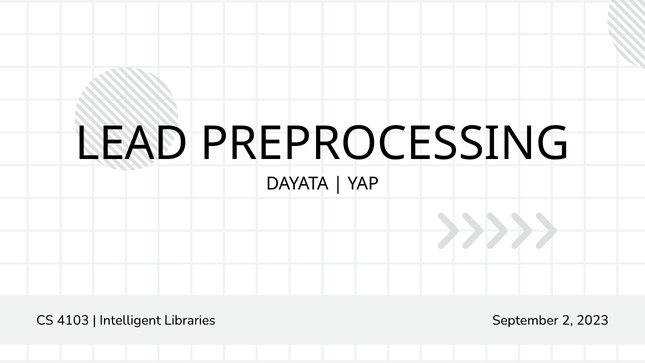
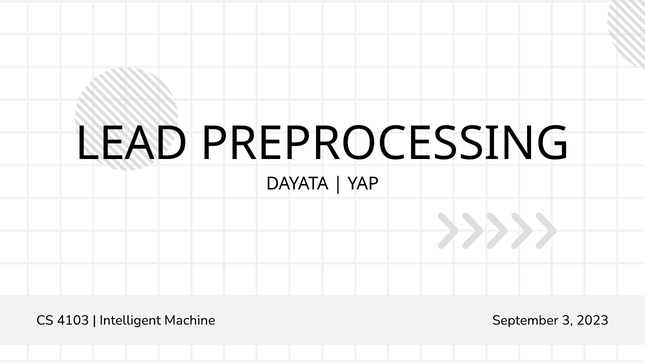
Libraries: Libraries -> Machine (190, 320)
2: 2 -> 3 (567, 320)
